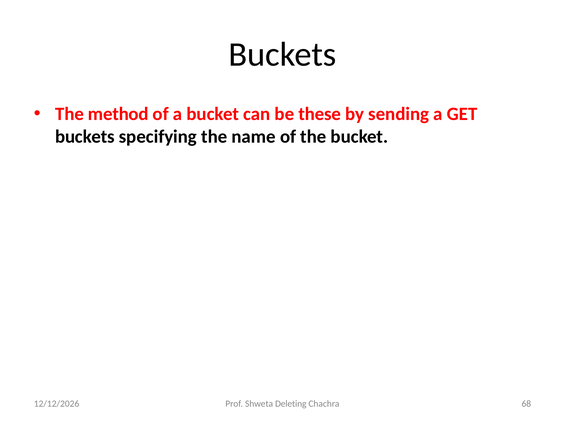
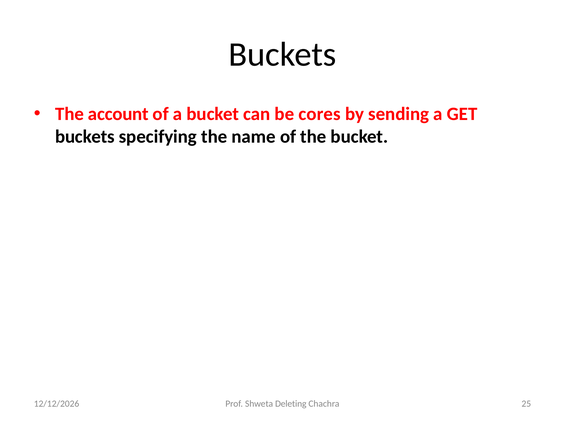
method: method -> account (118, 114)
these: these -> cores (320, 114)
68: 68 -> 25 (526, 405)
